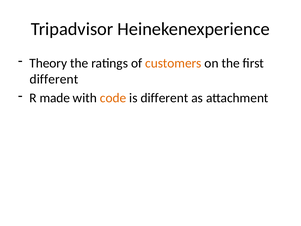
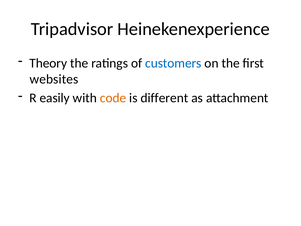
customers colour: orange -> blue (173, 63)
different: different -> websites (54, 79)
made: made -> easily (55, 98)
